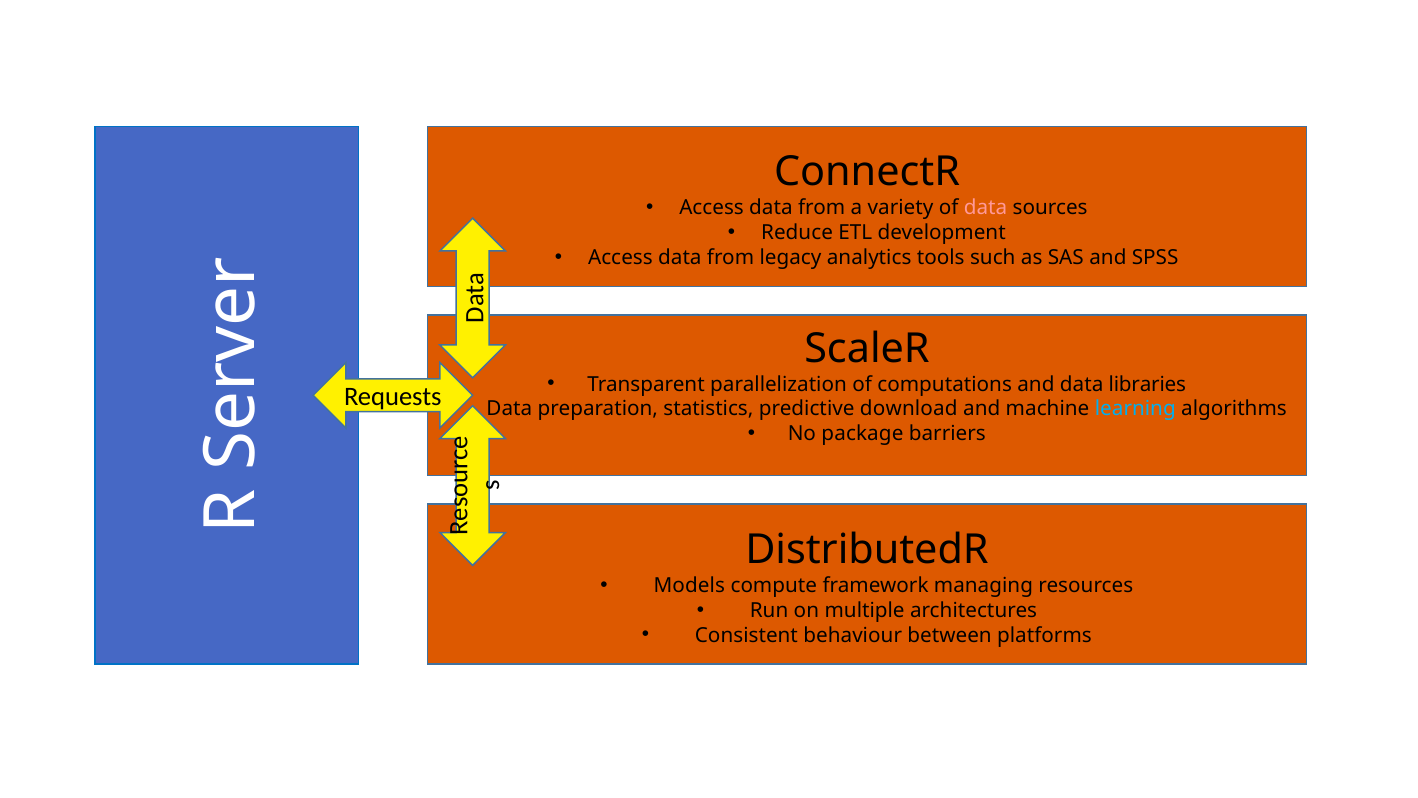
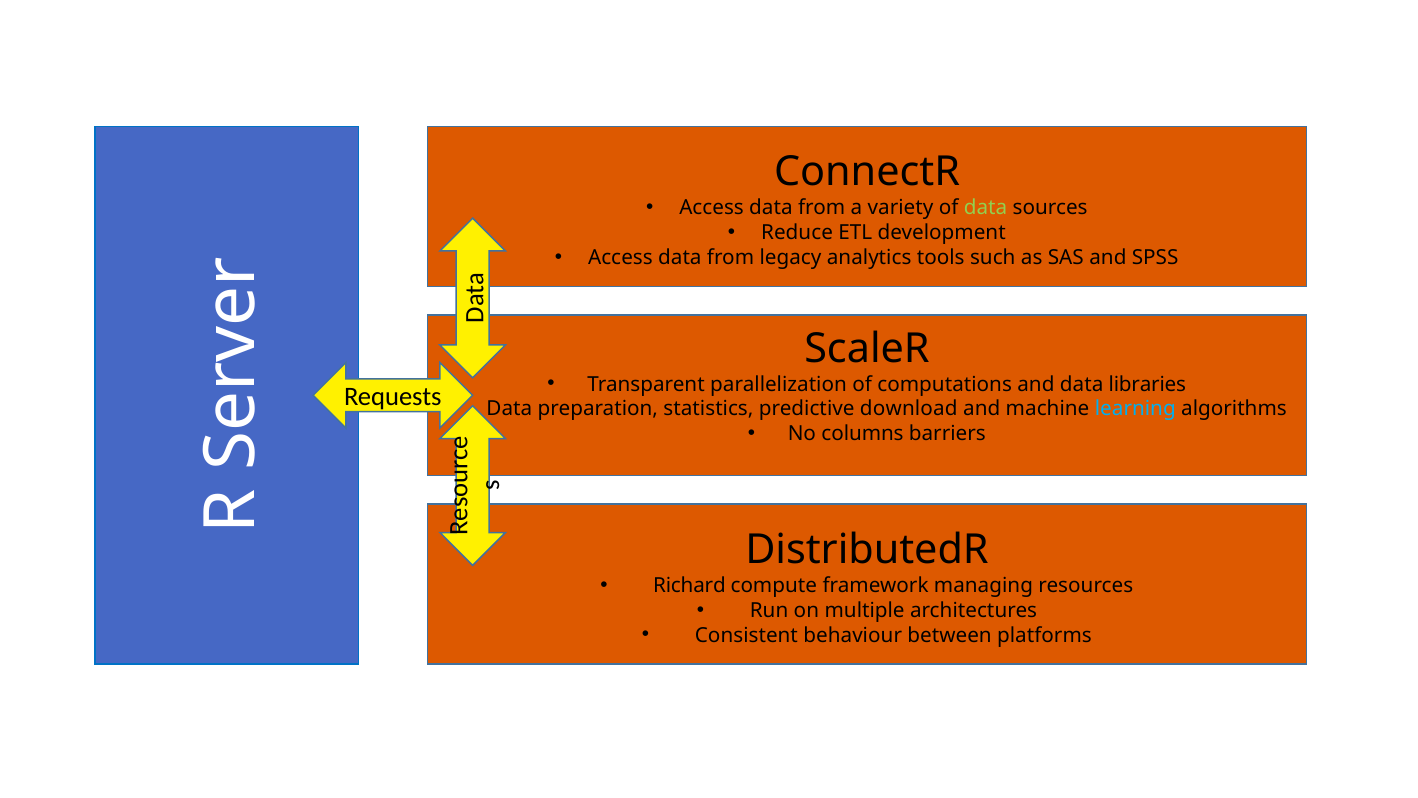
data colour: pink -> light green (986, 208)
package: package -> columns (863, 434)
Models: Models -> Richard (689, 585)
